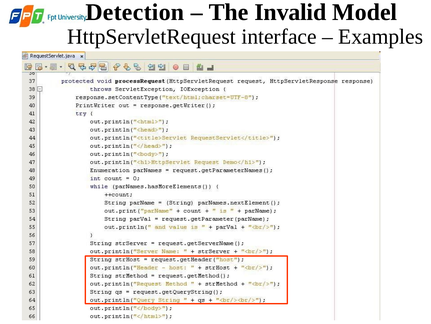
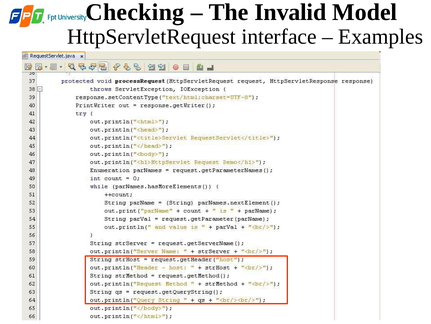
Detection: Detection -> Checking (135, 12)
